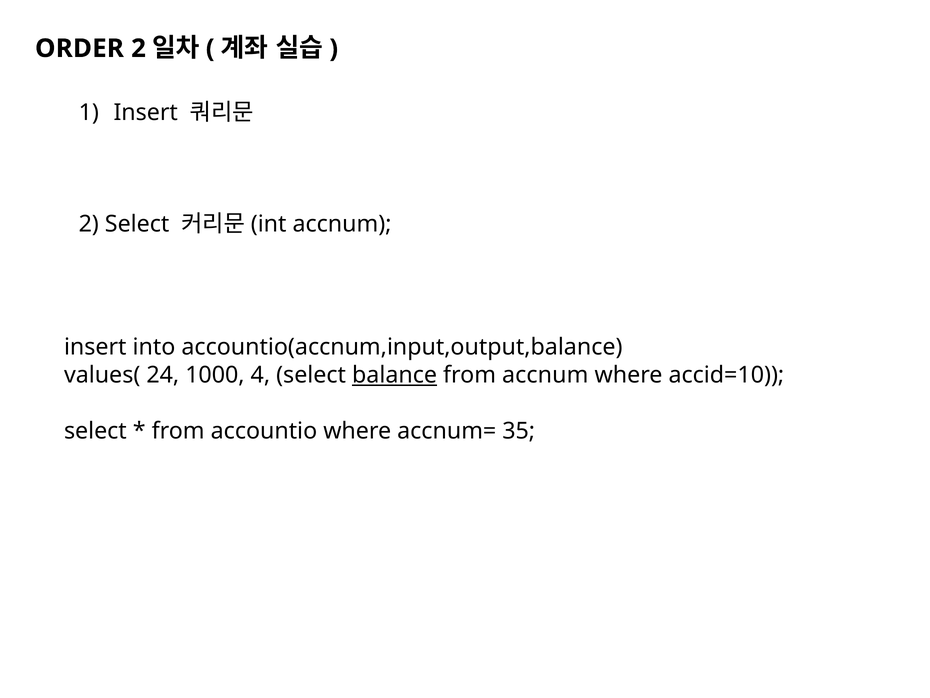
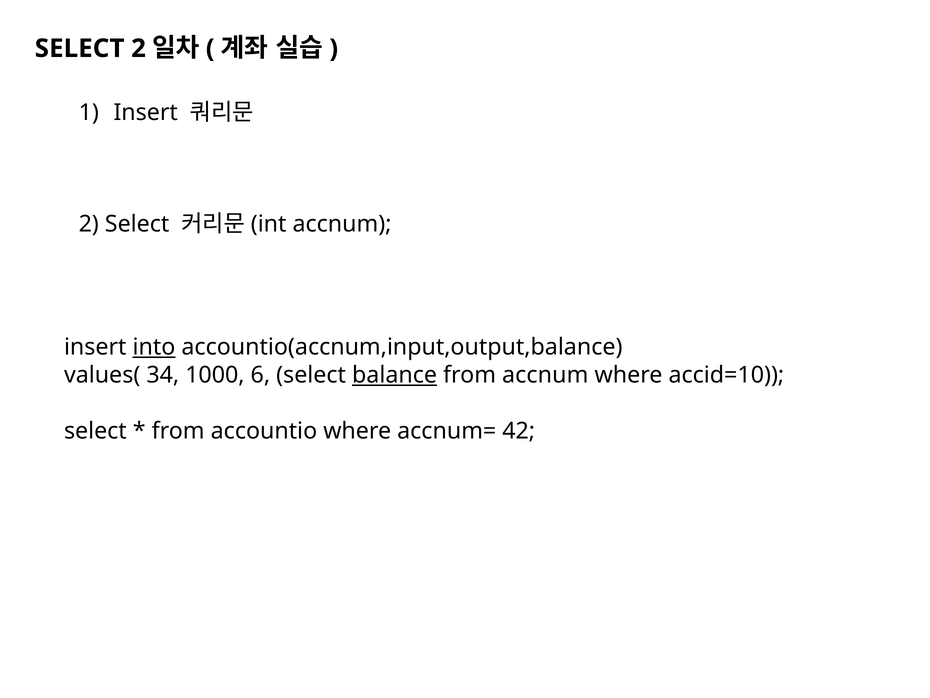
ORDER: ORDER -> SELECT (80, 48)
into underline: none -> present (154, 347)
24: 24 -> 34 (163, 375)
4: 4 -> 6 (260, 375)
35: 35 -> 42 (519, 431)
